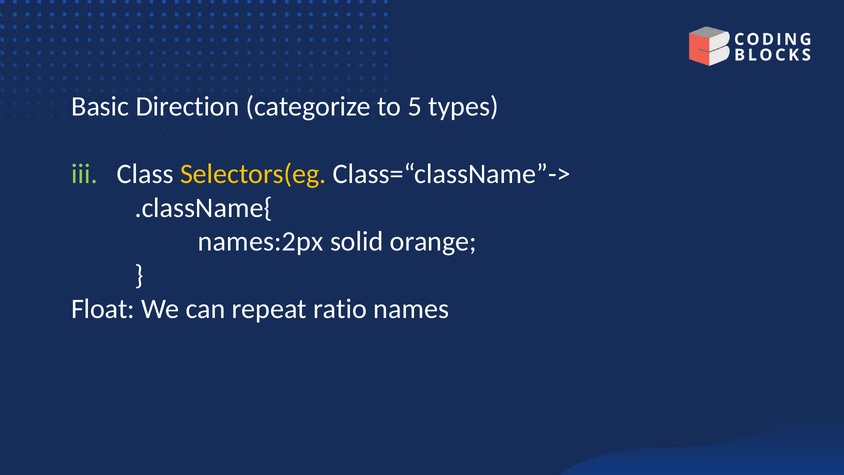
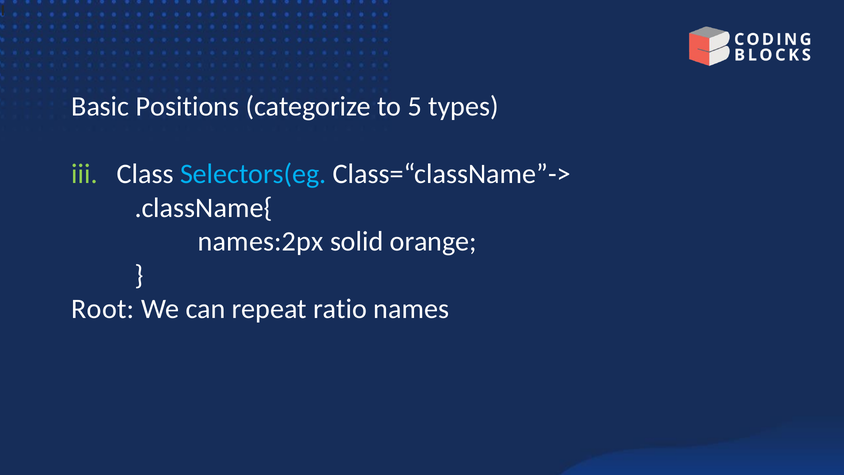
Direction: Direction -> Positions (187, 106)
Selectors(eg colour: yellow -> light blue (253, 174)
Float: Float -> Root (103, 309)
